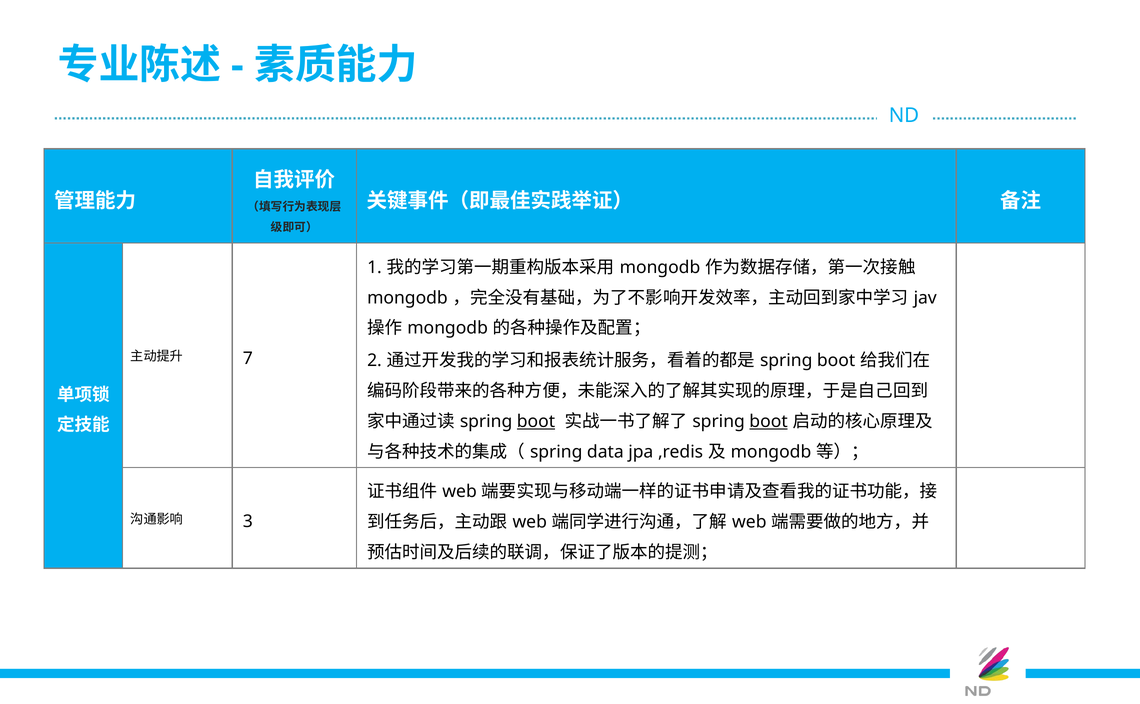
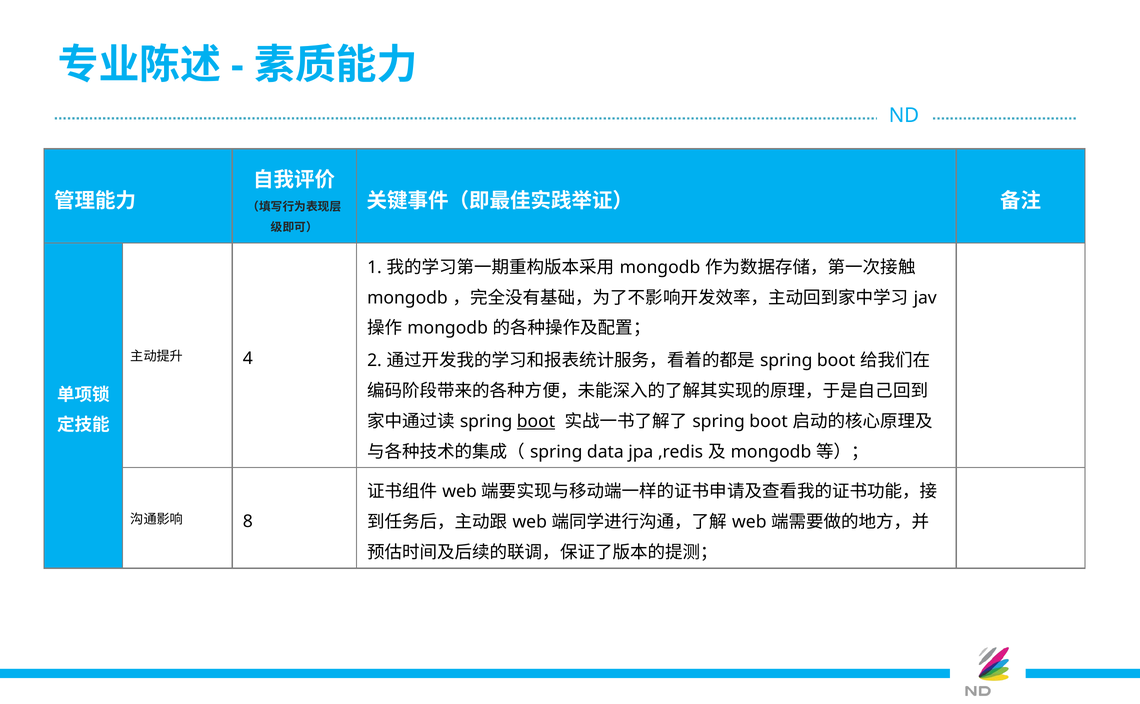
7: 7 -> 4 (248, 359)
boot underline: present -> none (769, 422)
3: 3 -> 8 (248, 522)
